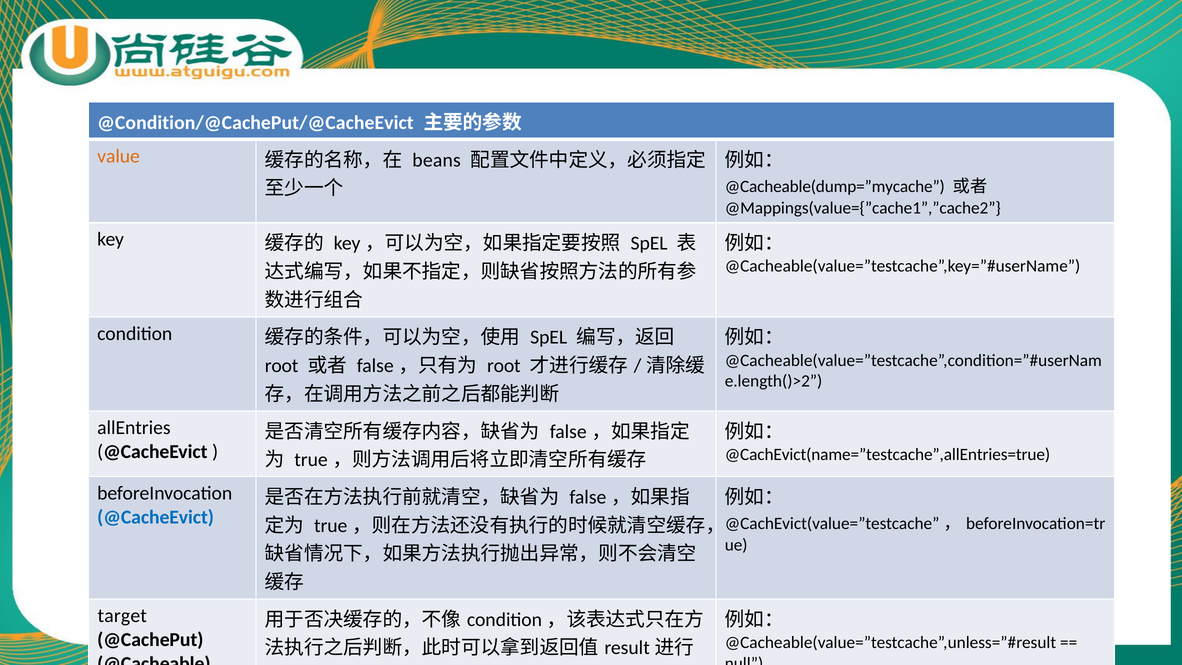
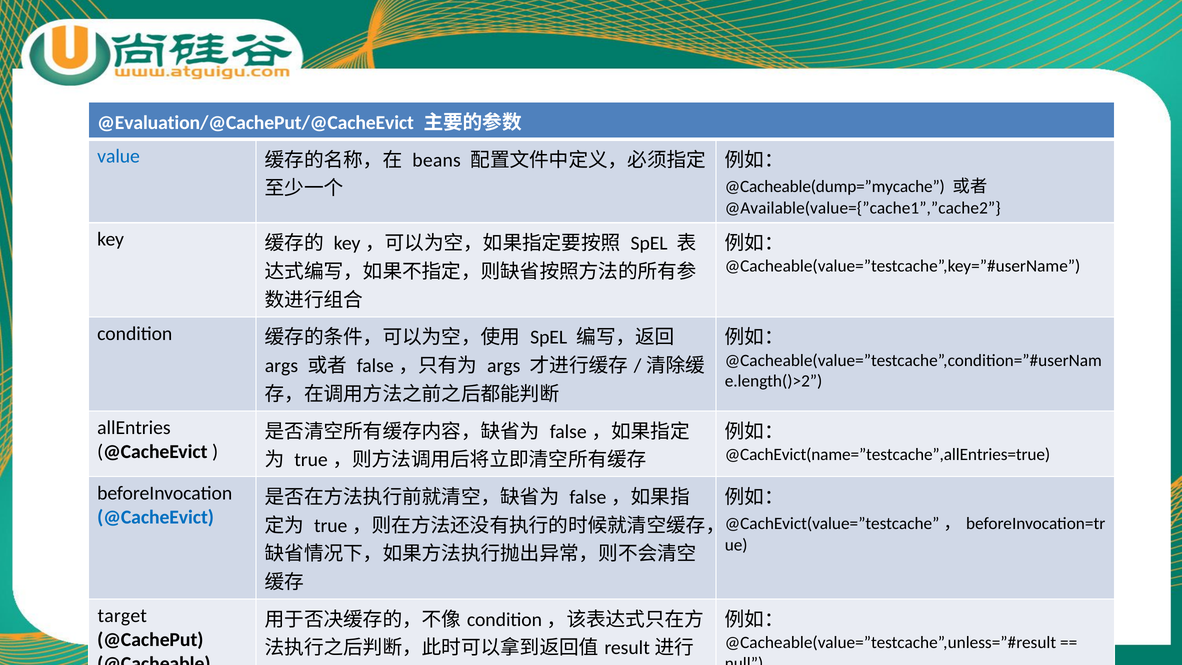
@Condition/@CachePut/@CacheEvict: @Condition/@CachePut/@CacheEvict -> @Evaluation/@CachePut/@CacheEvict (256, 123)
value colour: orange -> blue (119, 156)
@Mappings(value={”cache1”,”cache2: @Mappings(value={”cache1”,”cache2 -> @Available(value={”cache1”,”cache2 (863, 208)
root: root -> args (281, 366)
root: root -> args (504, 366)
